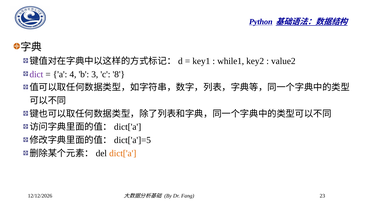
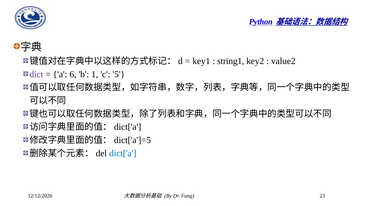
while1: while1 -> string1 (231, 61)
4: 4 -> 6 (73, 74)
3: 3 -> 1 (95, 74)
8: 8 -> 5 (119, 74)
dict['a colour: orange -> blue (123, 153)
